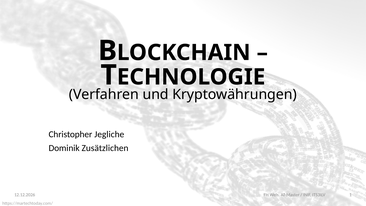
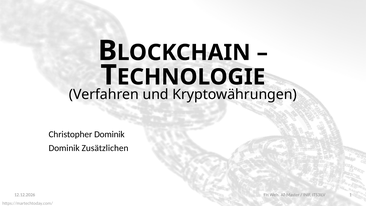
Christopher Jegliche: Jegliche -> Dominik (109, 134)
